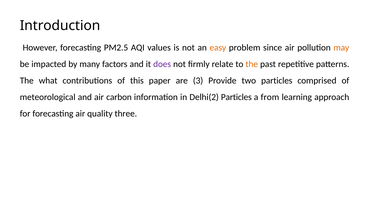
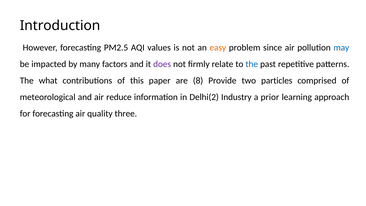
may colour: orange -> blue (341, 48)
the colour: orange -> blue (252, 64)
3: 3 -> 8 (198, 81)
carbon: carbon -> reduce (119, 97)
Delhi(2 Particles: Particles -> Industry (236, 97)
from: from -> prior (270, 97)
